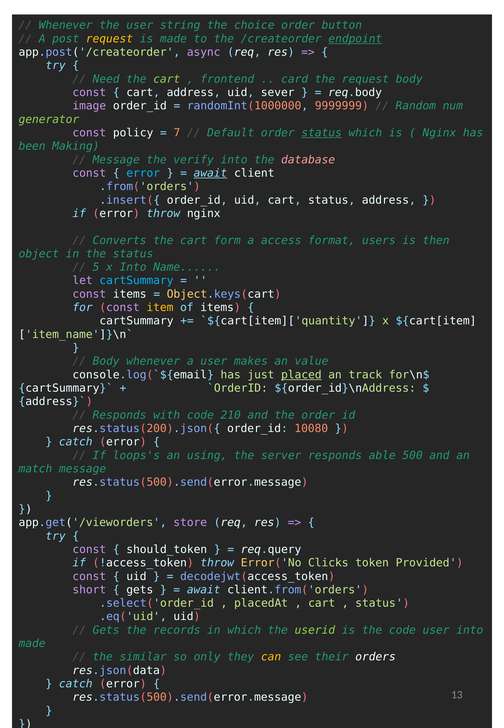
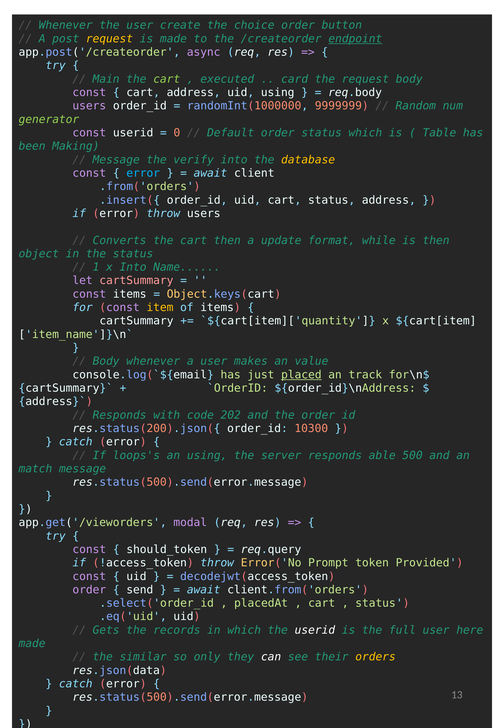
string: string -> create (180, 25)
Need: Need -> Main (106, 79)
frontend: frontend -> executed (227, 79)
uid sever: sever -> using (278, 92)
image: image -> users (89, 106)
const policy: policy -> userid (133, 133)
7: 7 -> 0 (177, 133)
status underline: present -> none (322, 133)
Nginx: Nginx -> Table (439, 133)
database colour: pink -> yellow (308, 160)
await underline: present -> none (210, 173)
throw nginx: nginx -> users (204, 213)
cart form: form -> then (227, 240)
access: access -> update (281, 240)
users: users -> while (379, 240)
5: 5 -> 1 (96, 267)
cartSummary colour: light blue -> pink (136, 281)
210: 210 -> 202 (231, 415)
10080: 10080 -> 10300 (311, 428)
store: store -> modal (190, 523)
Clicks: Clicks -> Prompt (328, 563)
short: short -> order (89, 590)
gets: gets -> send (140, 590)
userid colour: light green -> white (315, 630)
the code: code -> full (402, 630)
user into: into -> here (470, 630)
can colour: yellow -> white (271, 657)
orders colour: white -> yellow (376, 657)
